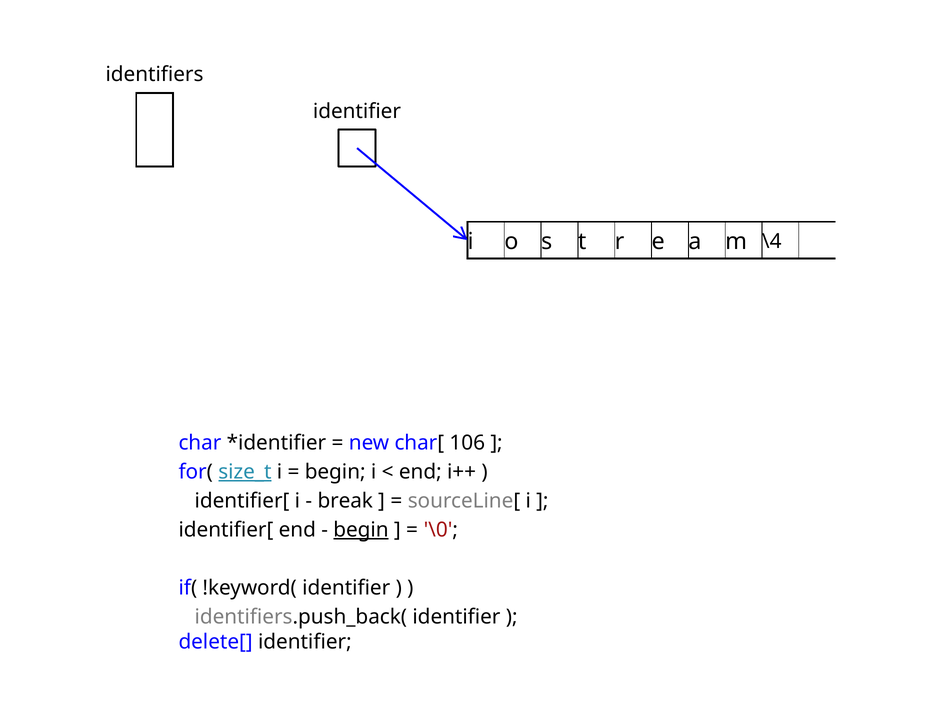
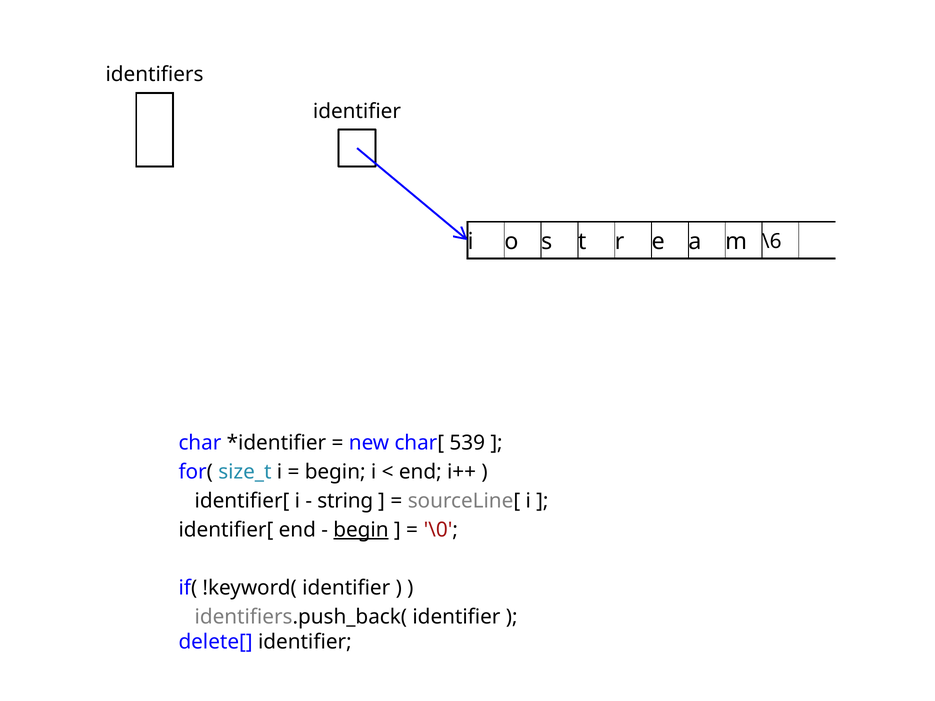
\4: \4 -> \6 (772, 241)
106: 106 -> 539 (467, 443)
size_t underline: present -> none (245, 472)
break: break -> string (345, 501)
